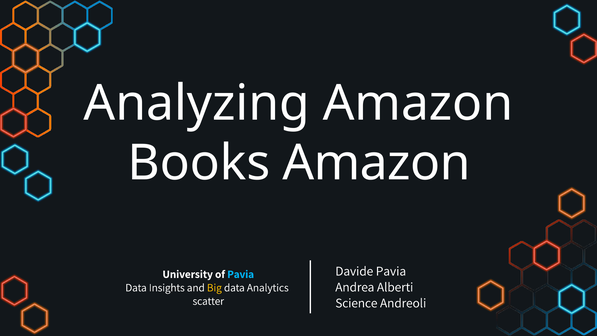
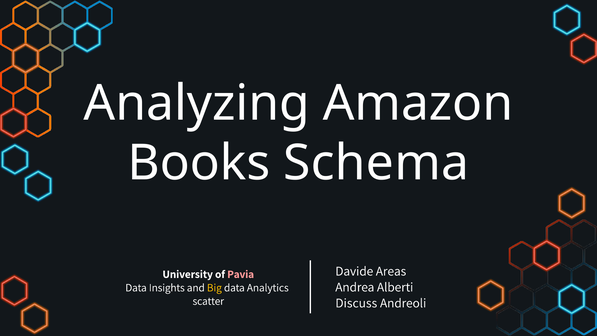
Books Amazon: Amazon -> Schema (376, 163)
Davide Pavia: Pavia -> Areas (391, 271)
Pavia colour: light blue -> pink (241, 274)
Science: Science -> Discuss (356, 303)
